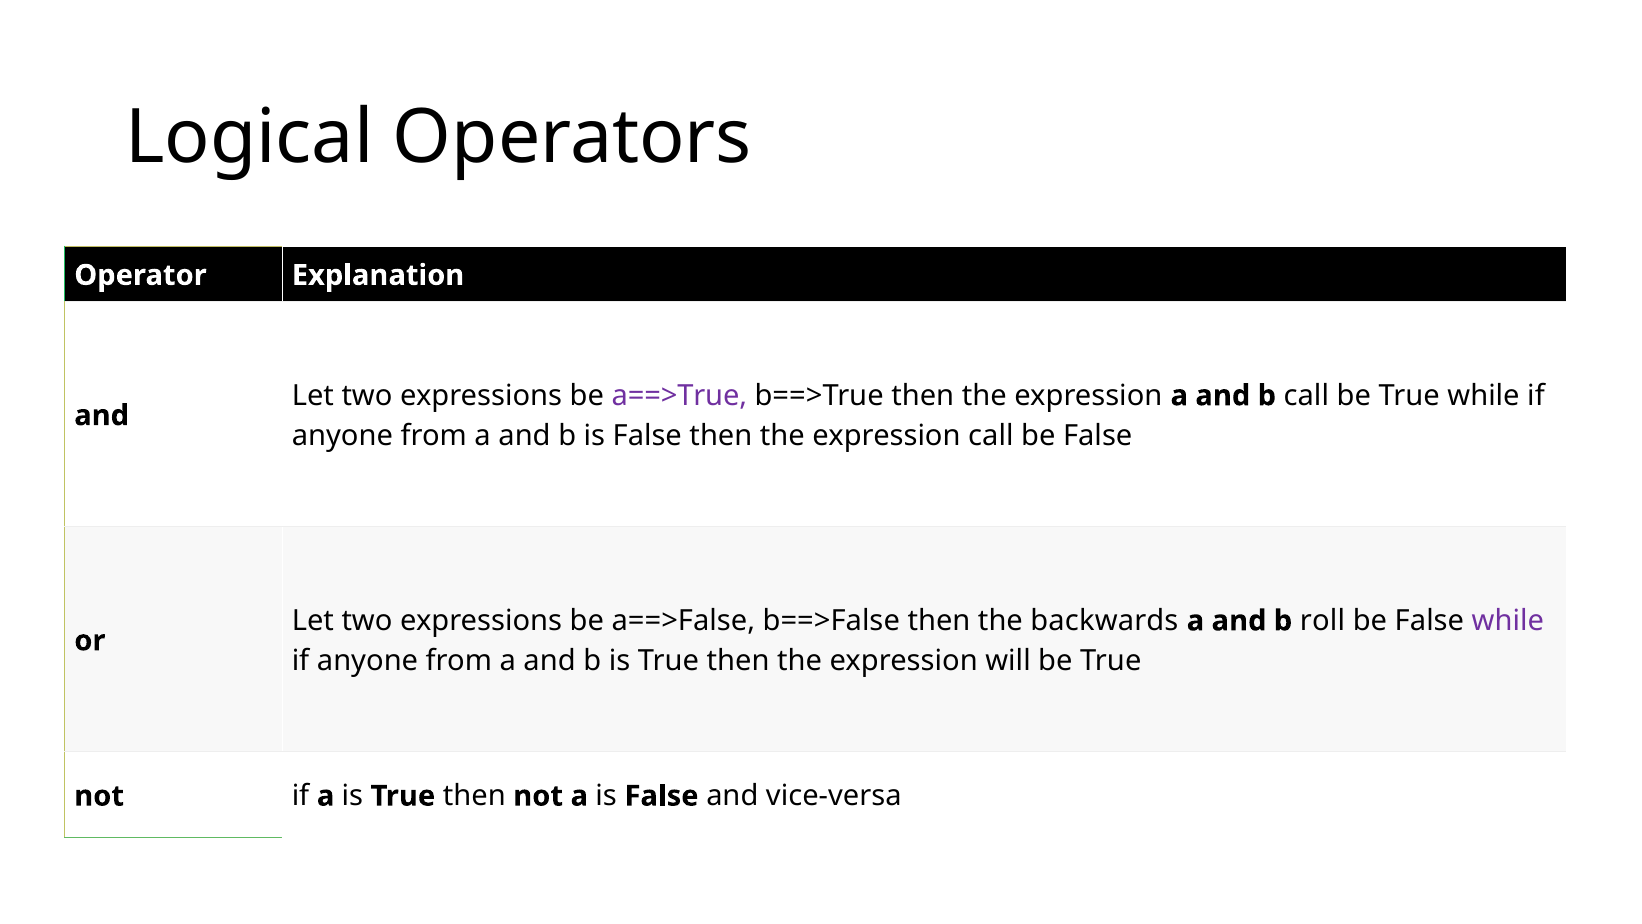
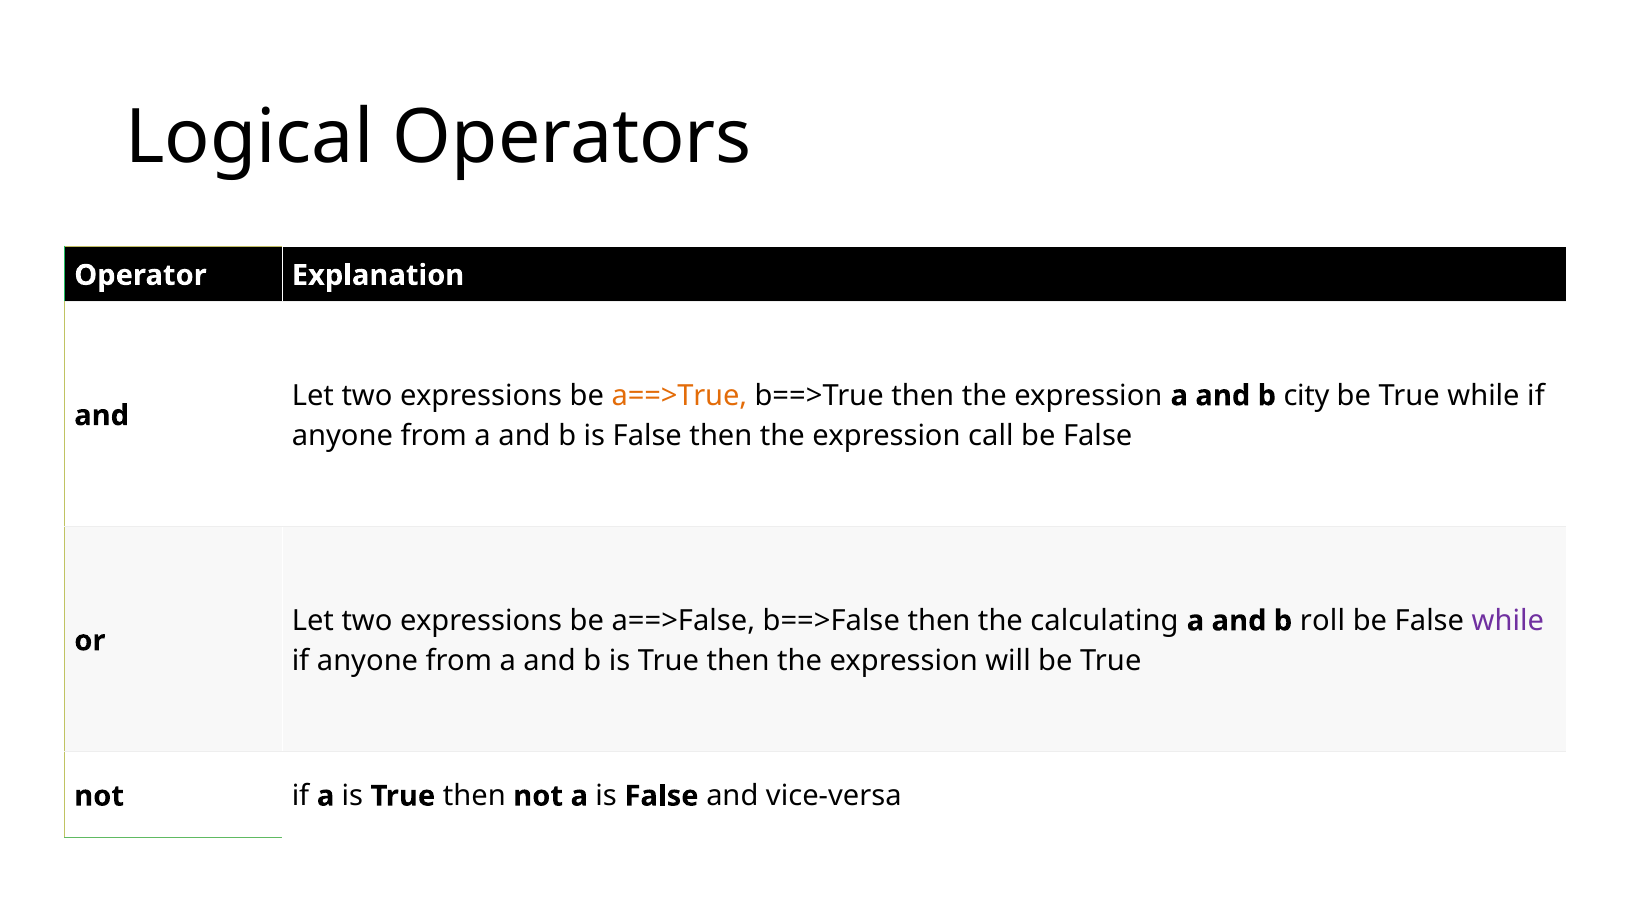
a==>True colour: purple -> orange (679, 396)
b call: call -> city (1306, 396)
backwards: backwards -> calculating (1104, 621)
